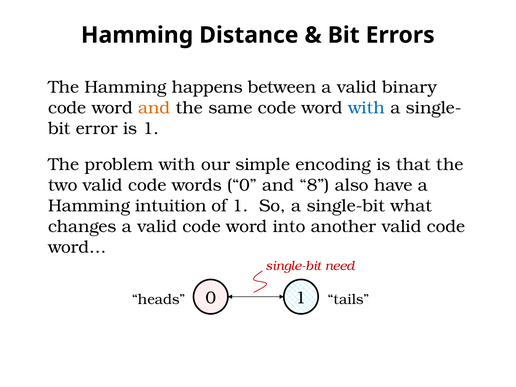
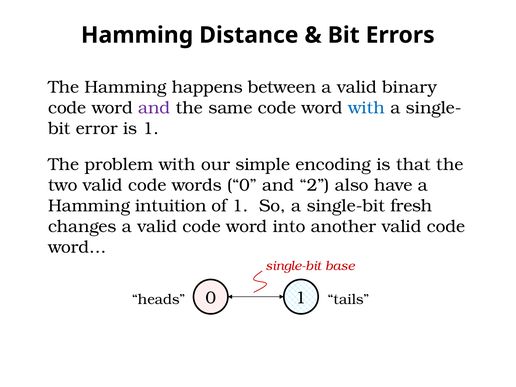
and colour: orange -> purple (154, 108)
8: 8 -> 2 (315, 185)
what: what -> fresh (411, 206)
need: need -> base (340, 266)
